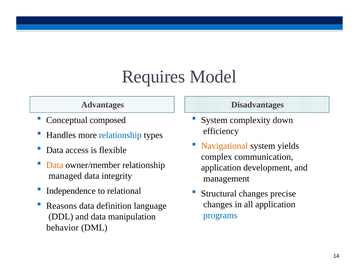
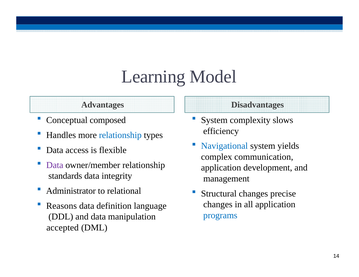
Requires: Requires -> Learning (153, 77)
down: down -> slows (283, 120)
Navigational colour: orange -> blue (224, 146)
Data colour: orange -> purple (55, 165)
managed: managed -> standards (65, 176)
Independence: Independence -> Administrator (71, 191)
behavior: behavior -> accepted (63, 228)
